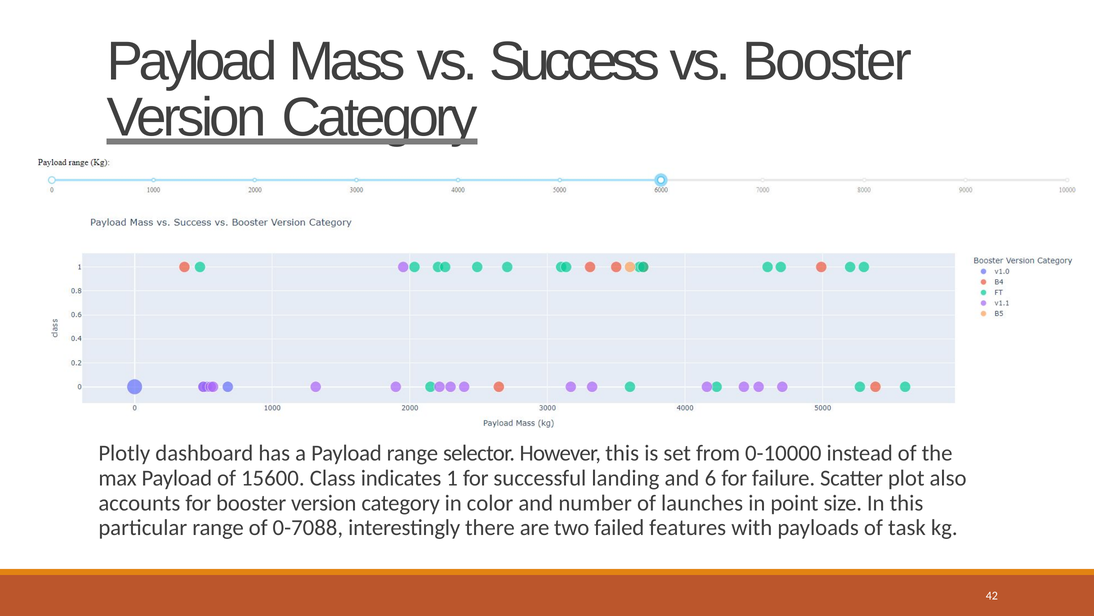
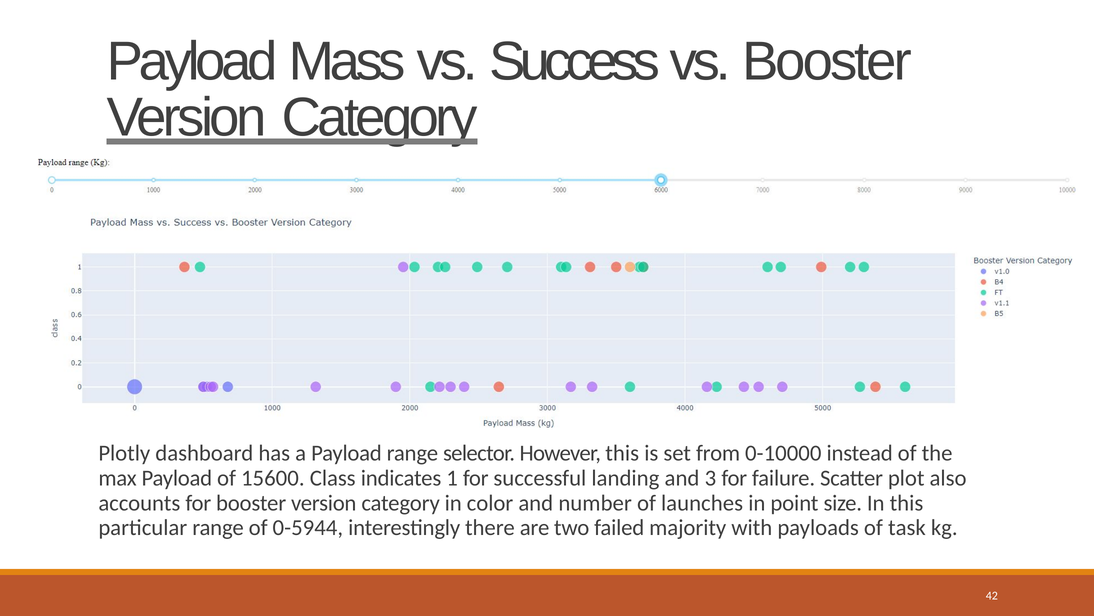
6: 6 -> 3 (710, 478)
0-7088: 0-7088 -> 0-5944 (308, 527)
features: features -> majority (688, 527)
